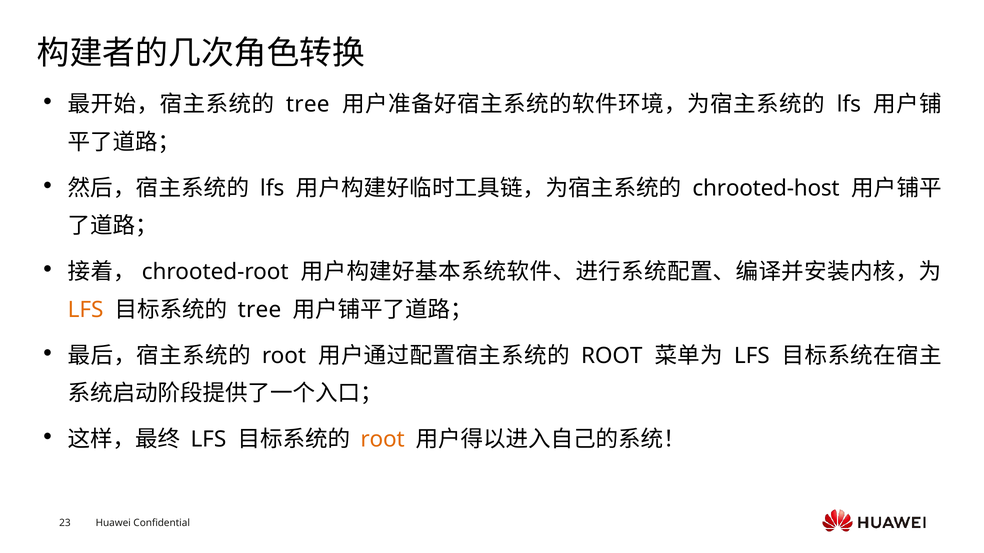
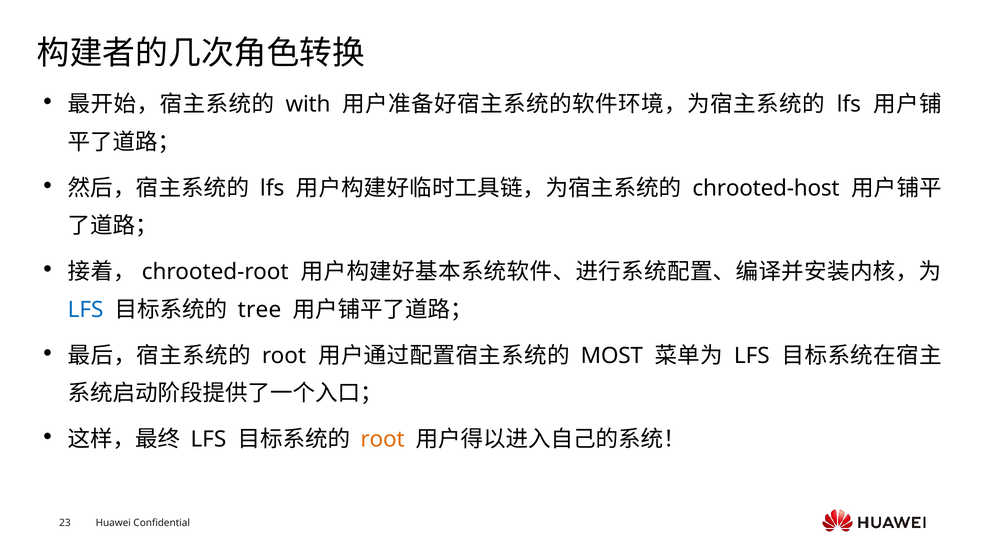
tree: tree -> with (308, 104)
LFS colour: orange -> blue (86, 310)
ROOT: ROOT -> MOST (612, 356)
